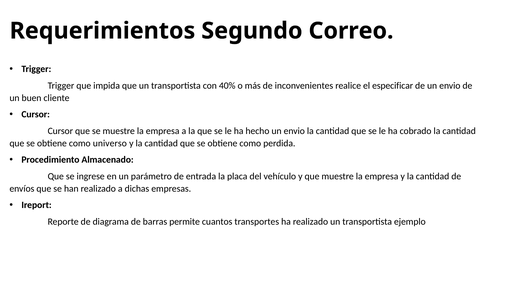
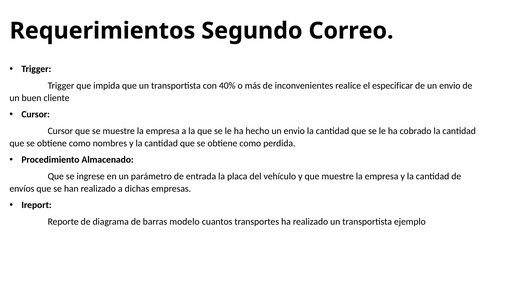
universo: universo -> nombres (110, 143)
permite: permite -> modelo (185, 221)
